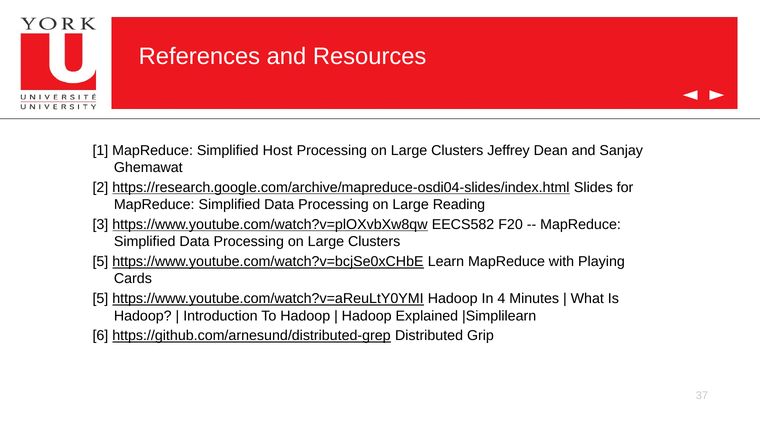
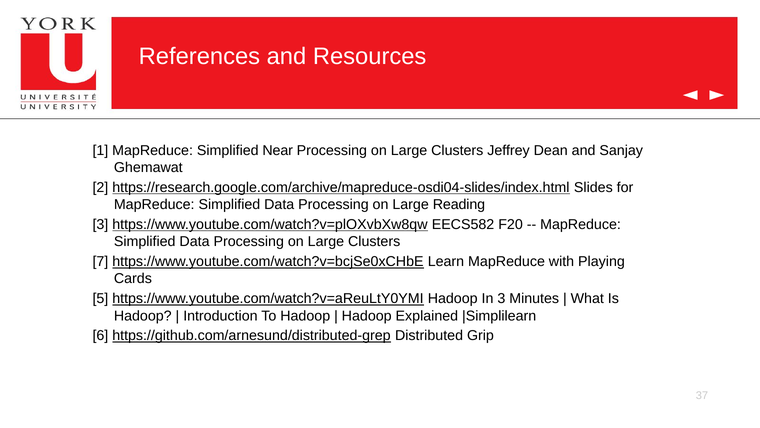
Host: Host -> Near (278, 150)
5: 5 -> 7 (100, 261)
In 4: 4 -> 3 (501, 298)
